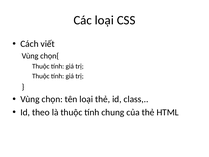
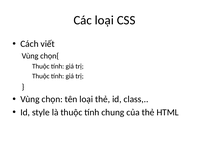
theo: theo -> style (41, 112)
